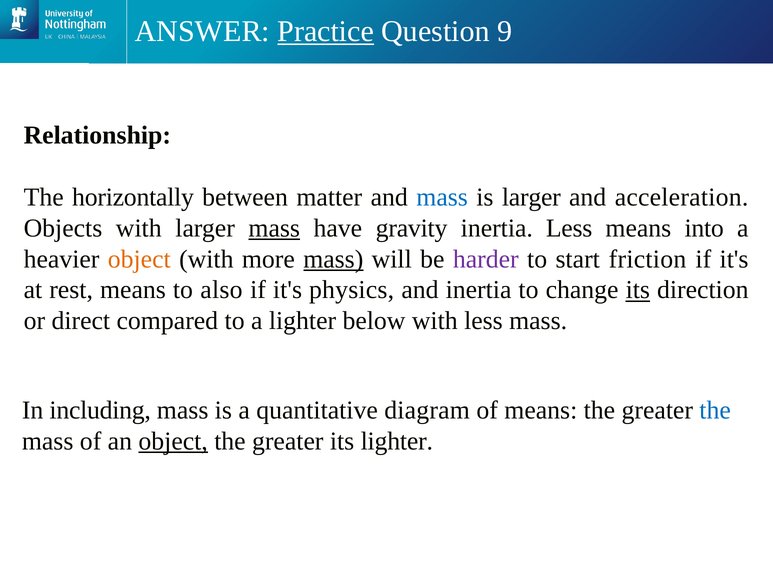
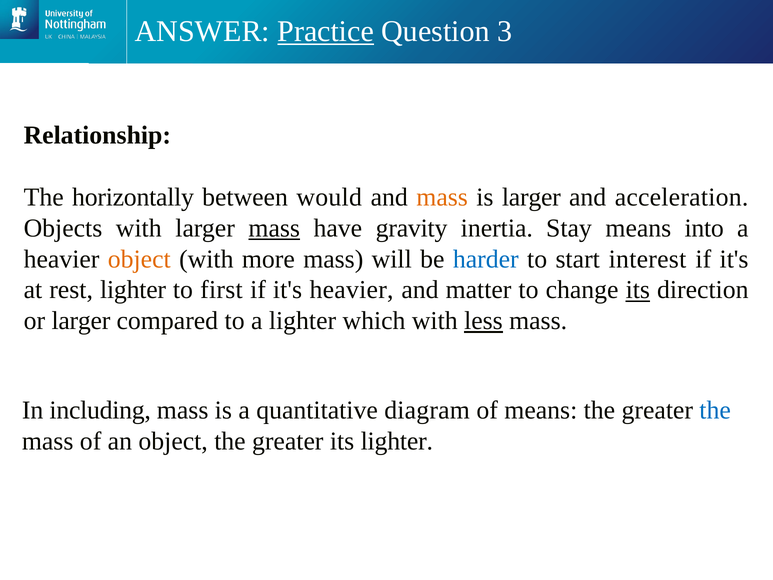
9: 9 -> 3 (505, 31)
matter: matter -> would (329, 197)
mass colour: blue -> orange (442, 197)
inertia Less: Less -> Stay (569, 228)
mass underline: present -> none (333, 259)
harder colour: purple -> blue (486, 259)
friction: friction -> interest (648, 259)
rest means: means -> lighter (133, 290)
also: also -> first (221, 290)
it's physics: physics -> heavier (352, 290)
and inertia: inertia -> matter (479, 290)
or direct: direct -> larger (81, 321)
below: below -> which (374, 321)
less underline: none -> present (483, 321)
object underline: present -> none (173, 441)
